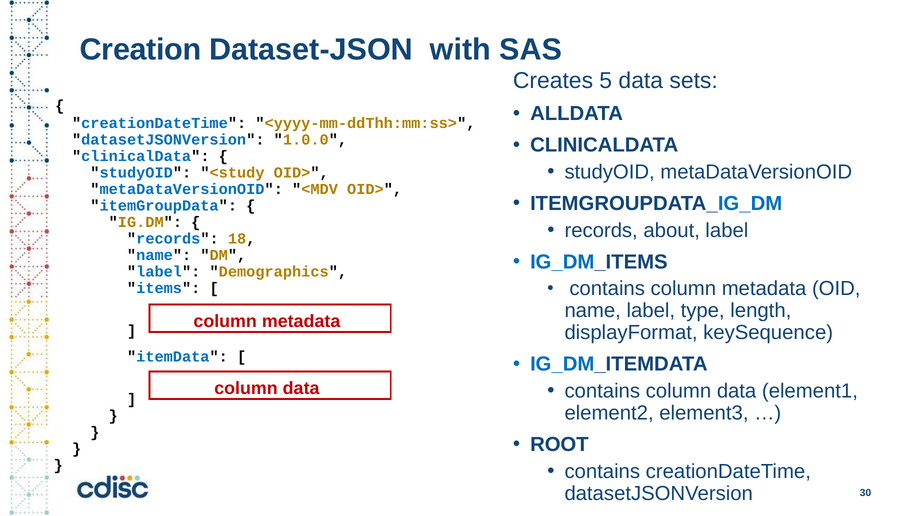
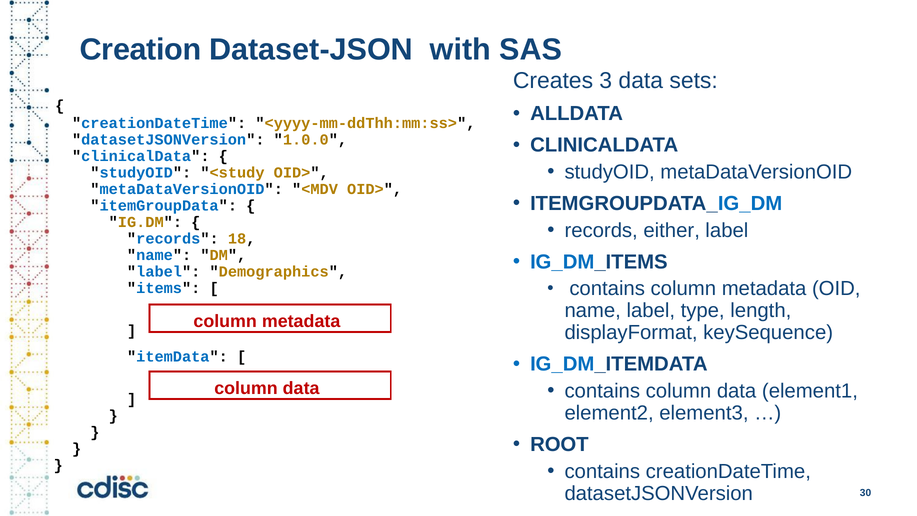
5: 5 -> 3 (606, 81)
about: about -> either (672, 230)
